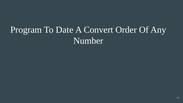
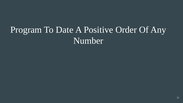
Convert: Convert -> Positive (98, 30)
